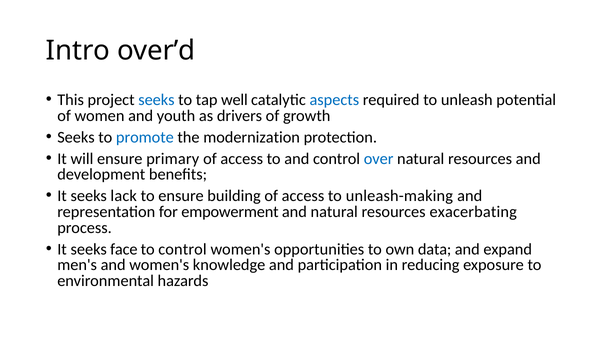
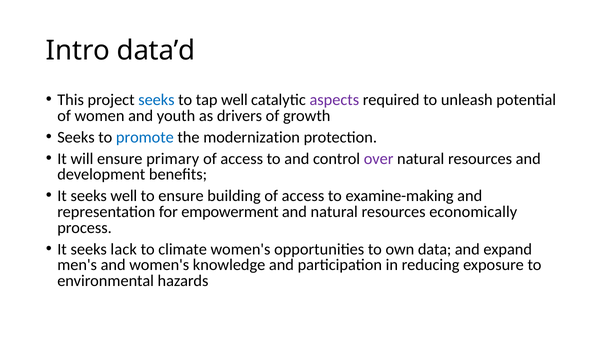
over’d: over’d -> data’d (156, 51)
aspects colour: blue -> purple (334, 100)
over colour: blue -> purple (379, 159)
seeks lack: lack -> well (124, 196)
unleash-making: unleash-making -> examine-making (400, 196)
exacerbating: exacerbating -> economically (473, 212)
face: face -> lack (124, 249)
to control: control -> climate (183, 249)
